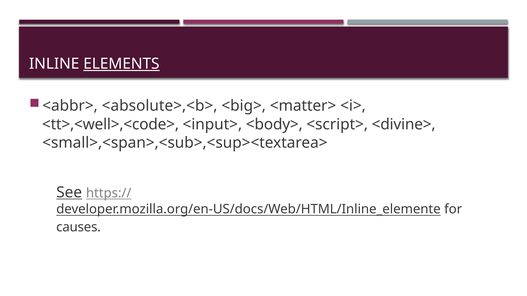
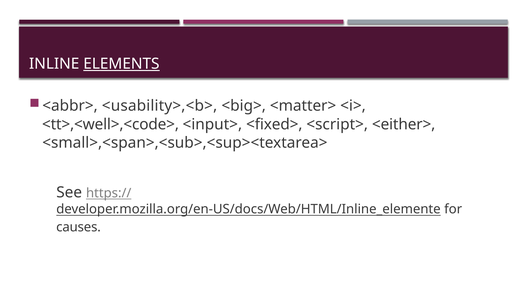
<absolute>,<b>: <absolute>,<b> -> <usability>,<b> (160, 106)
<body>: <body> -> <fixed> (274, 125)
<divine>: <divine> -> <either> (404, 125)
See underline: present -> none (69, 193)
